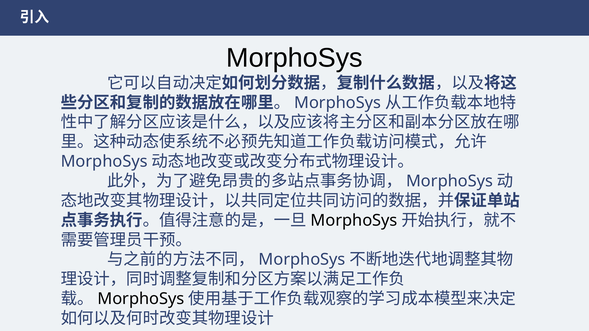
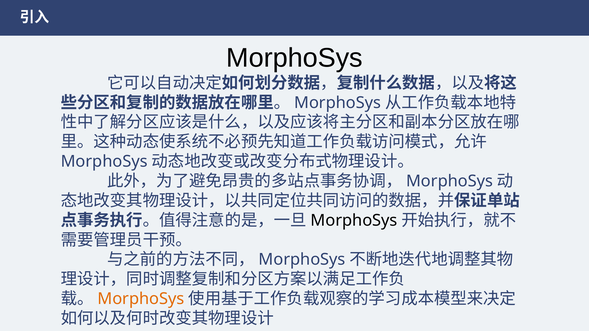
MorphoSys colour: black -> orange (141, 299)
